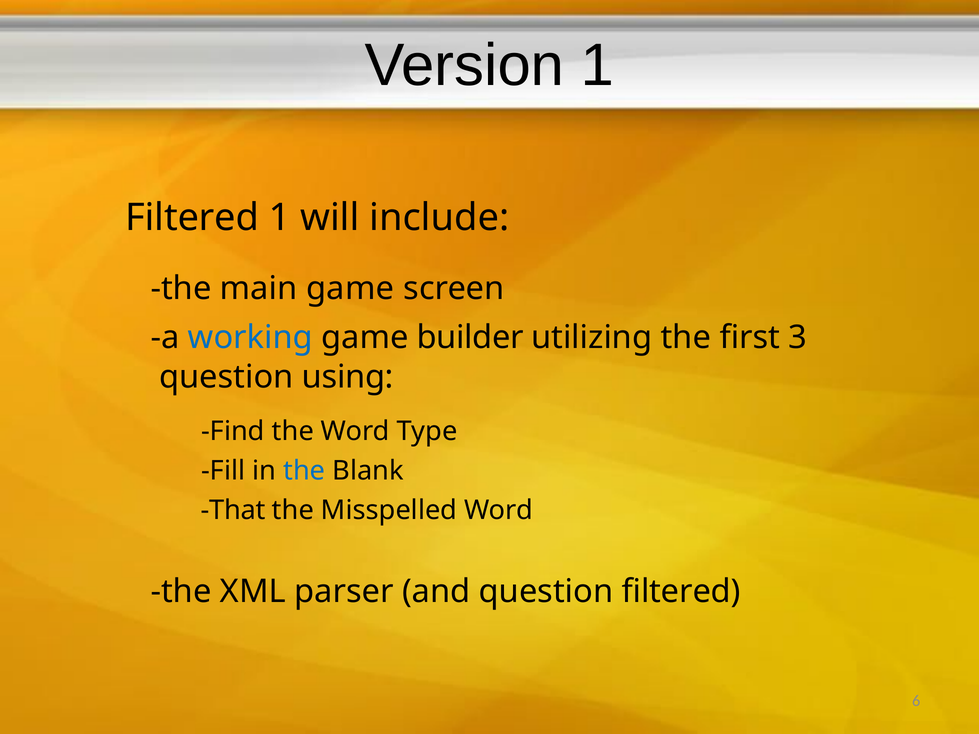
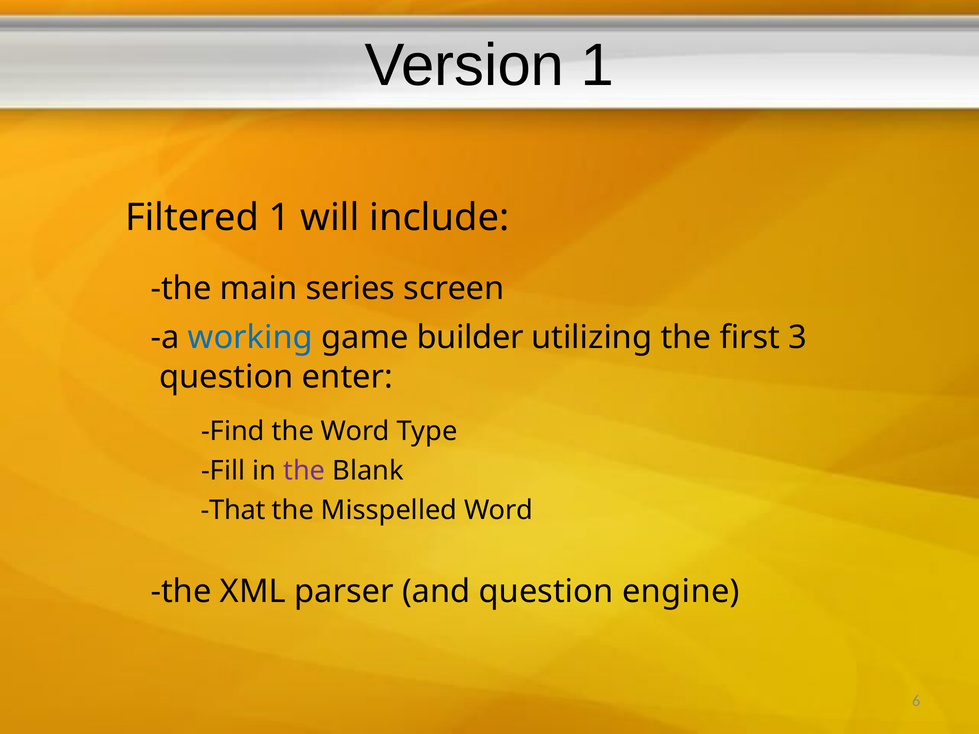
main game: game -> series (350, 288)
using: using -> enter (348, 377)
the colour: blue -> purple (304, 471)
question filtered: filtered -> engine (681, 592)
